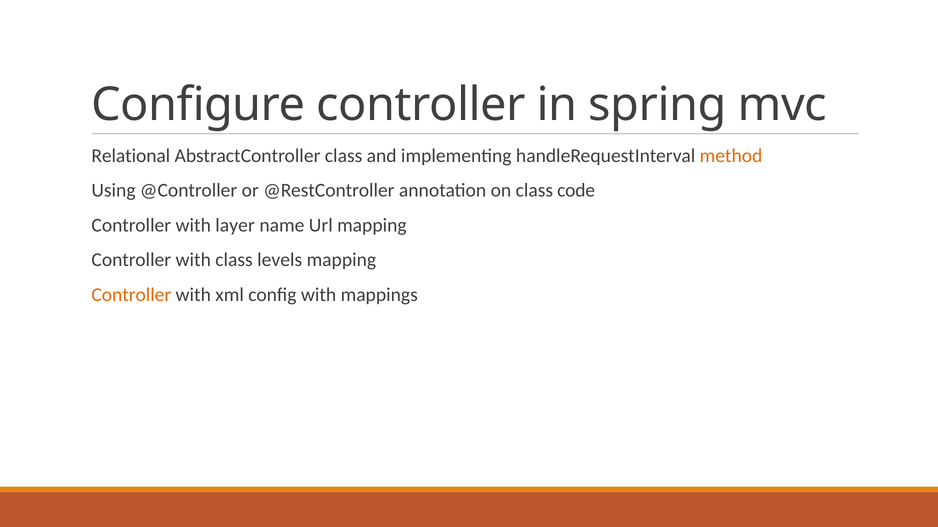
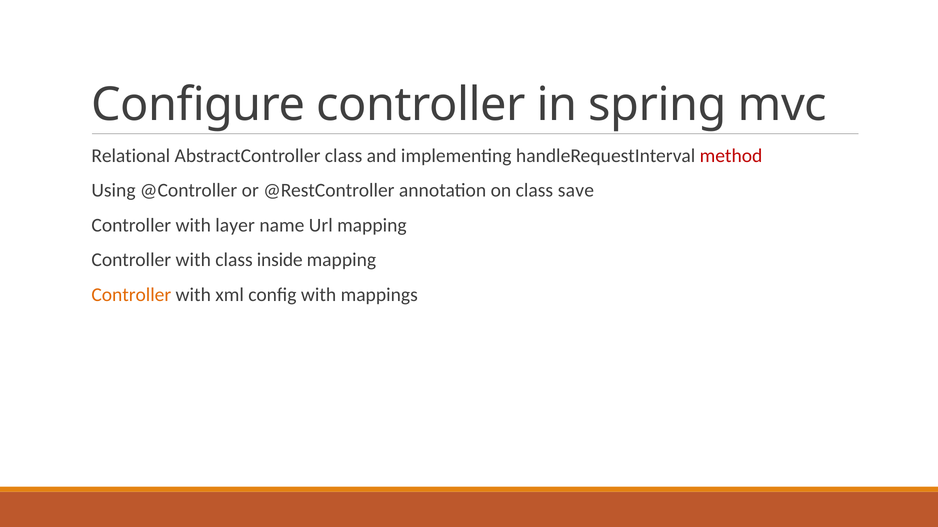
method colour: orange -> red (731, 156)
code: code -> save (576, 191)
levels: levels -> inside (280, 260)
